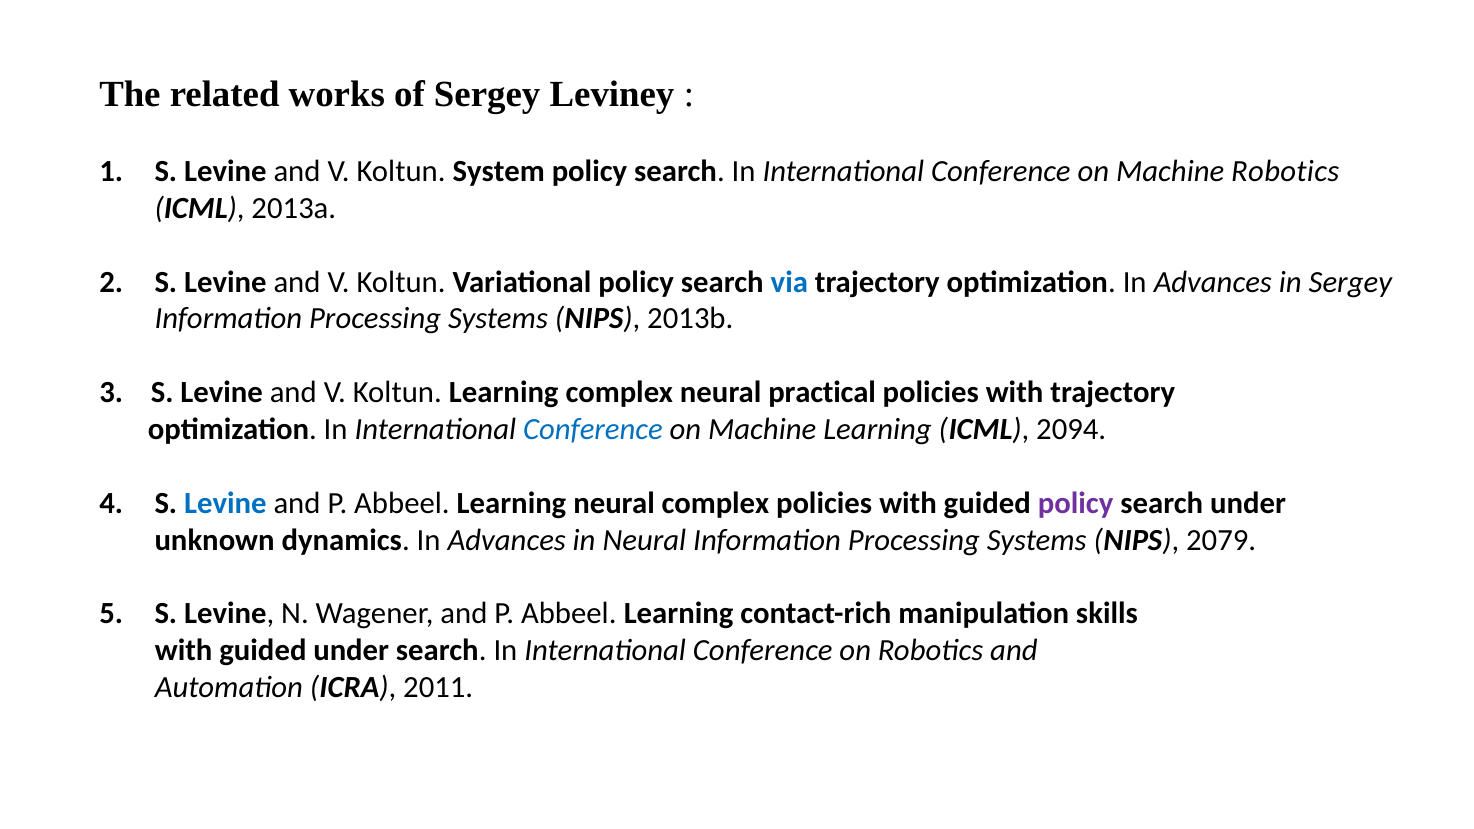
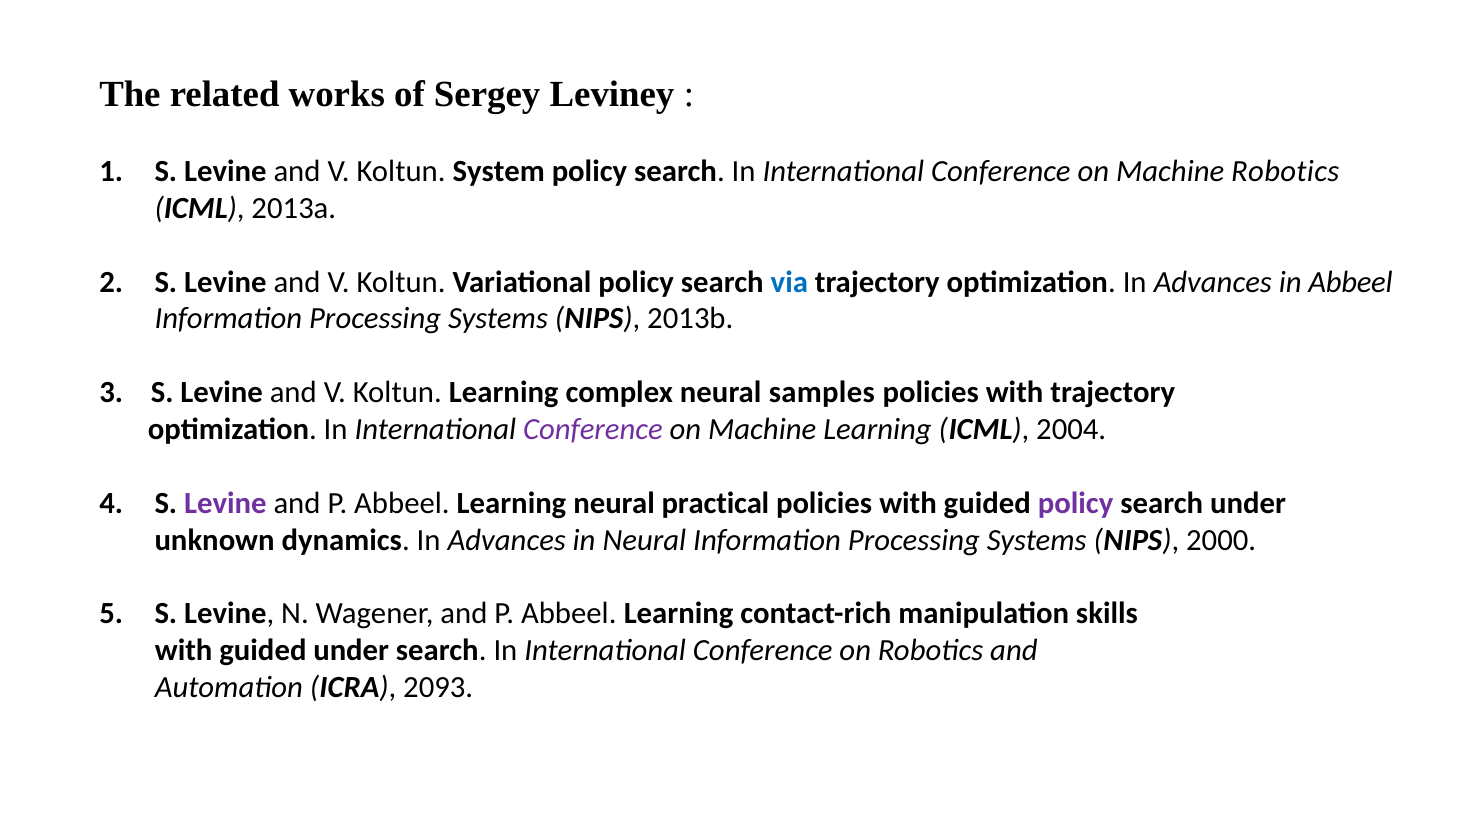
in Sergey: Sergey -> Abbeel (1351, 282)
practical: practical -> samples (822, 393)
Conference colour: blue -> purple (593, 429)
2094: 2094 -> 2004 (1071, 429)
Levine colour: blue -> purple (225, 503)
neural complex: complex -> practical (715, 503)
2079: 2079 -> 2000 (1221, 540)
2011: 2011 -> 2093 (438, 687)
